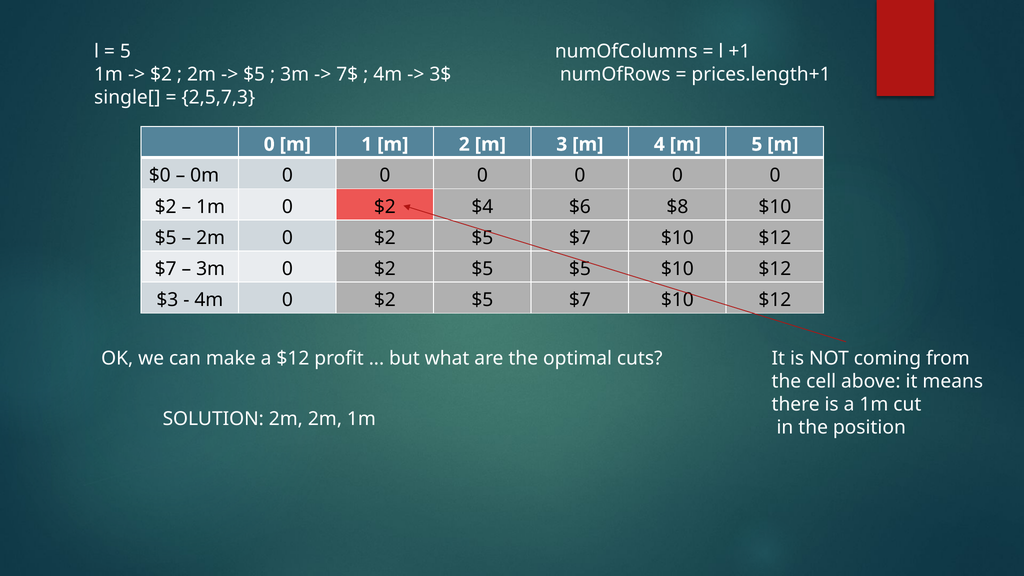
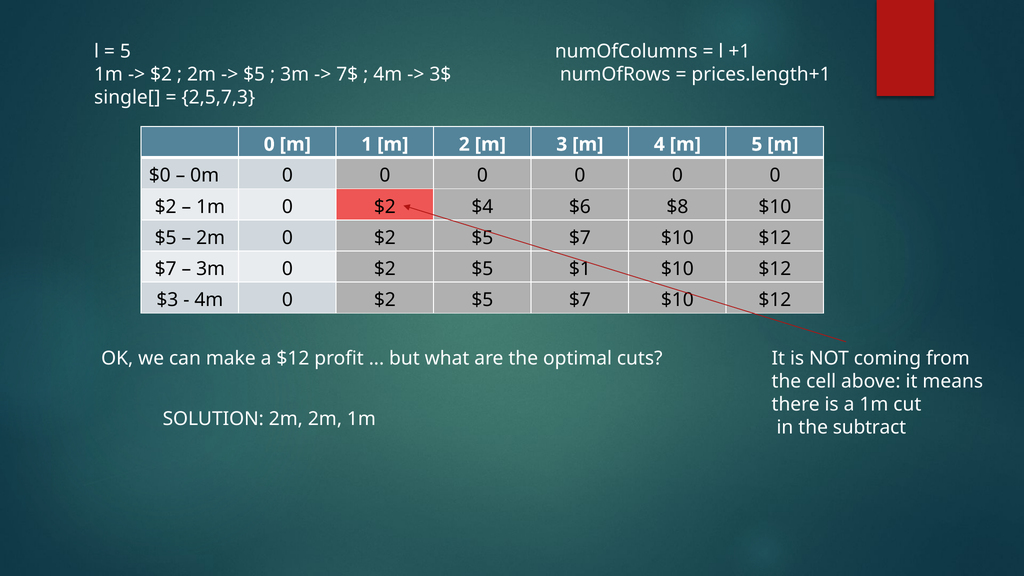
$5 $5: $5 -> $1 (580, 269)
position: position -> subtract (869, 427)
